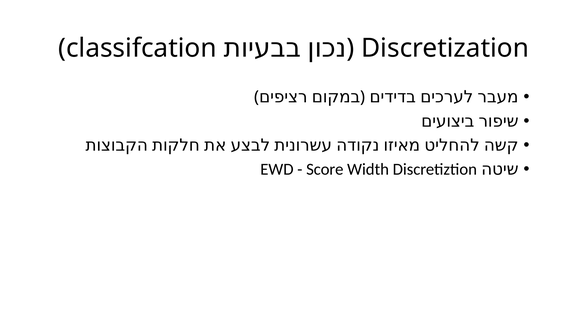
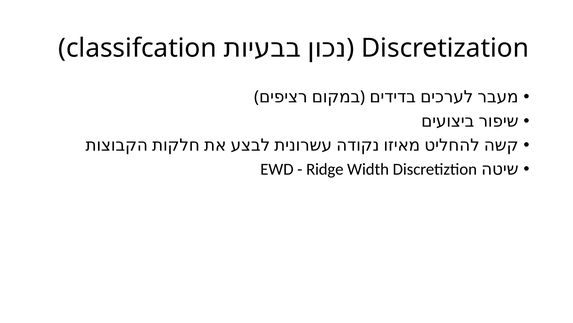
Score: Score -> Ridge (325, 169)
